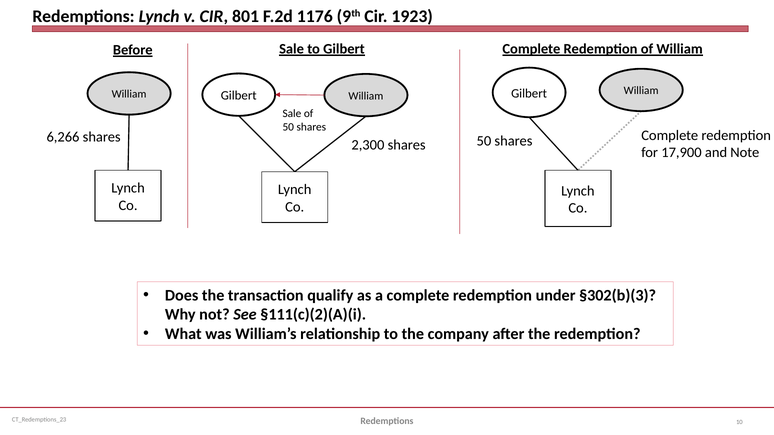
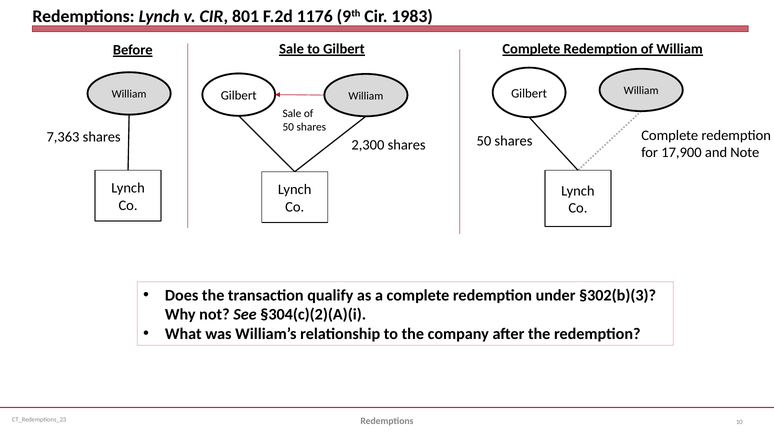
1923: 1923 -> 1983 (412, 16)
6,266: 6,266 -> 7,363 (63, 137)
§111(c)(2)(A)(i: §111(c)(2)(A)(i -> §304(c)(2)(A)(i (313, 315)
